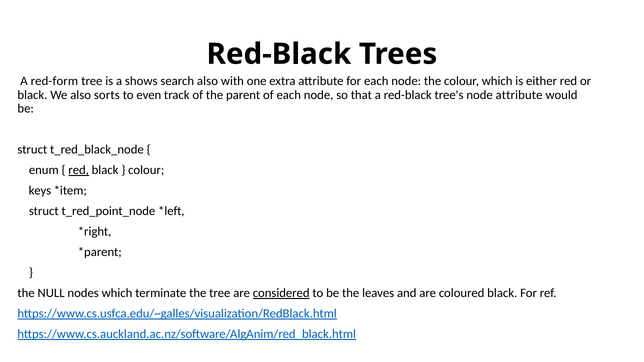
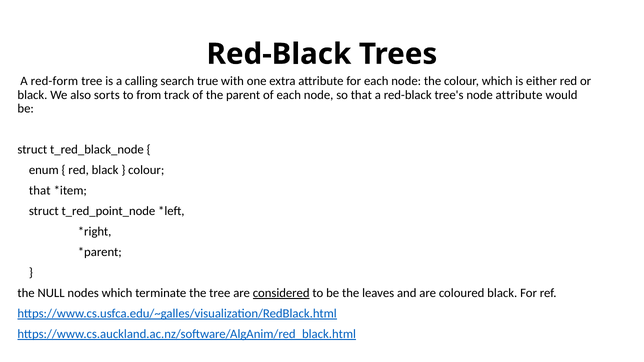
shows: shows -> calling (141, 81)
search also: also -> true (208, 81)
even: even -> from (149, 95)
red underline: present -> none (79, 170)
keys: keys -> that (40, 191)
